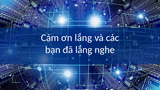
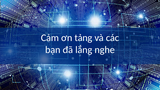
ơn lắng: lắng -> tảng (83, 38)
